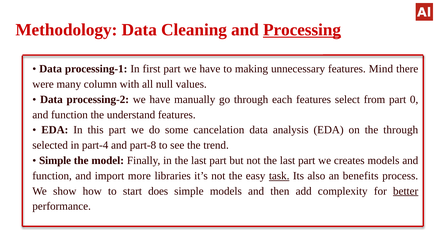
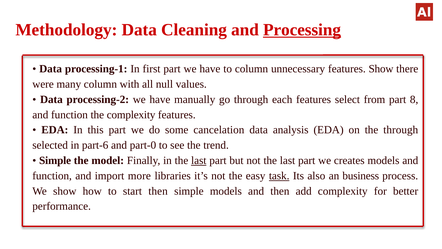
to making: making -> column (252, 69)
features Mind: Mind -> Show (381, 69)
0: 0 -> 8 (414, 99)
the understand: understand -> complexity (131, 115)
part-4: part-4 -> part-6 (95, 145)
part-8: part-8 -> part-0 (143, 145)
last underline: none -> present (199, 160)
benefits: benefits -> business (361, 176)
start does: does -> then (158, 191)
better underline: present -> none (406, 191)
